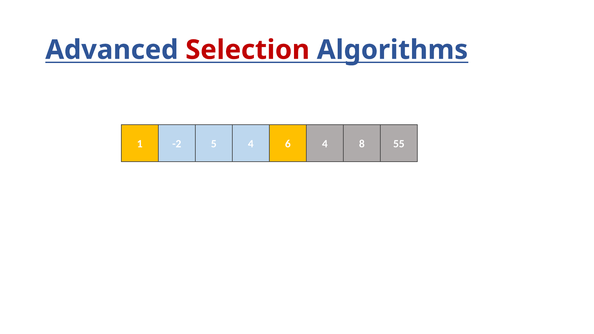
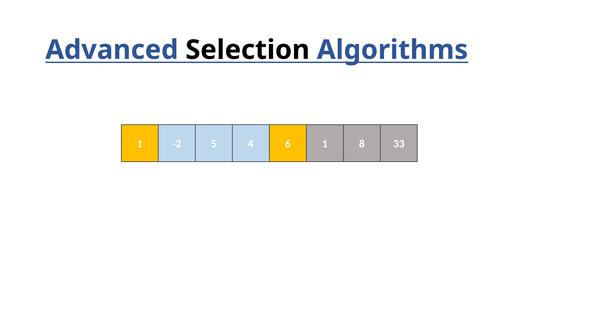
Selection colour: red -> black (248, 50)
6 4: 4 -> 1 (325, 144)
55: 55 -> 33 (399, 144)
